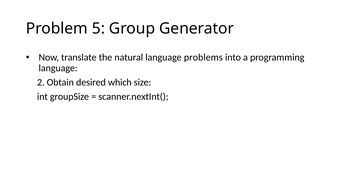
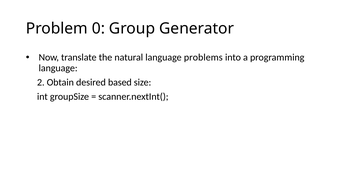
5: 5 -> 0 (98, 29)
which: which -> based (120, 82)
